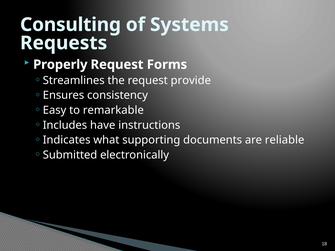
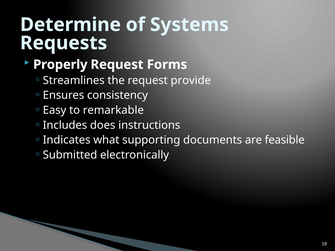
Consulting: Consulting -> Determine (70, 25)
have: have -> does (103, 125)
reliable: reliable -> feasible (285, 140)
